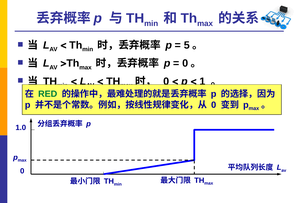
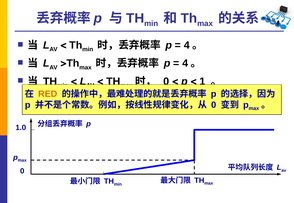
5: 5 -> 4 (187, 45)
0: 0 -> 4 (185, 63)
RED colour: green -> orange (48, 94)
